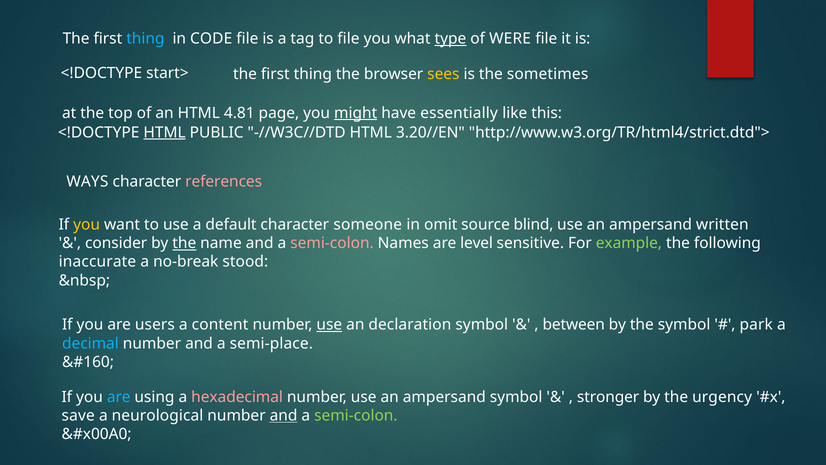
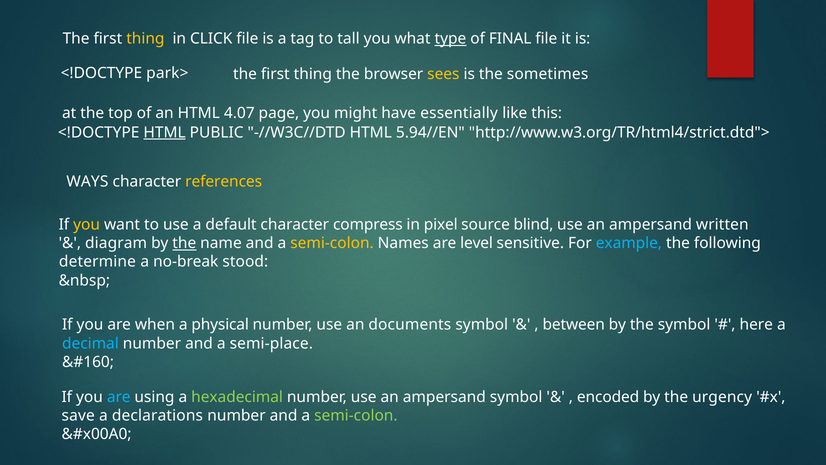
thing colour: light blue -> yellow (145, 39)
CODE: CODE -> CLICK (211, 39)
to file: file -> tall (348, 39)
WERE: WERE -> FINAL (510, 39)
start>: start> -> park> (167, 73)
4.81: 4.81 -> 4.07 (239, 113)
might underline: present -> none (356, 113)
3.20//EN: 3.20//EN -> 5.94//EN (430, 132)
references colour: pink -> yellow (224, 182)
someone: someone -> compress (368, 224)
omit: omit -> pixel (441, 224)
consider: consider -> diagram (116, 243)
semi-colon colour: pink -> yellow (332, 243)
example colour: light green -> light blue (629, 243)
inaccurate: inaccurate -> determine (97, 262)
users: users -> when (155, 325)
content: content -> physical (220, 325)
use underline: present -> none (329, 325)
declaration: declaration -> documents (410, 325)
park: park -> here (756, 325)
hexadecimal colour: pink -> light green (237, 397)
stronger: stronger -> encoded (608, 397)
neurological: neurological -> declarations (157, 415)
and underline: present -> none (284, 415)
